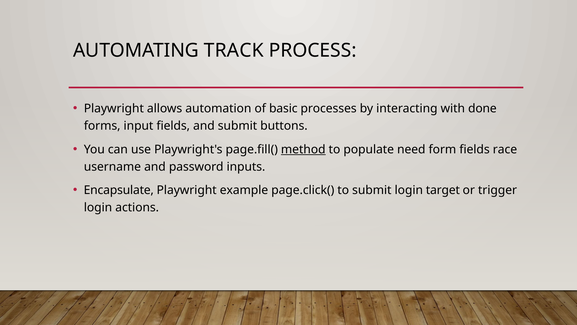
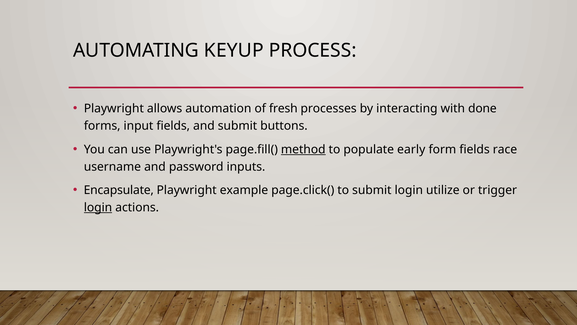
TRACK: TRACK -> KEYUP (234, 51)
basic: basic -> fresh (283, 109)
need: need -> early (411, 149)
target: target -> utilize (443, 190)
login underline: none -> present (98, 207)
